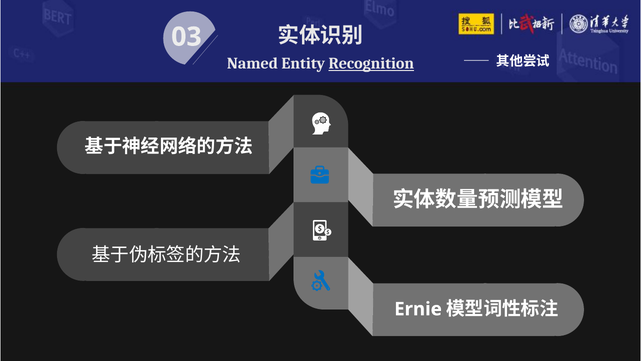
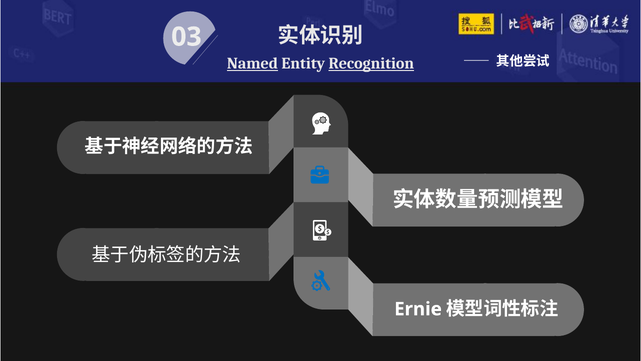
Named underline: none -> present (252, 64)
